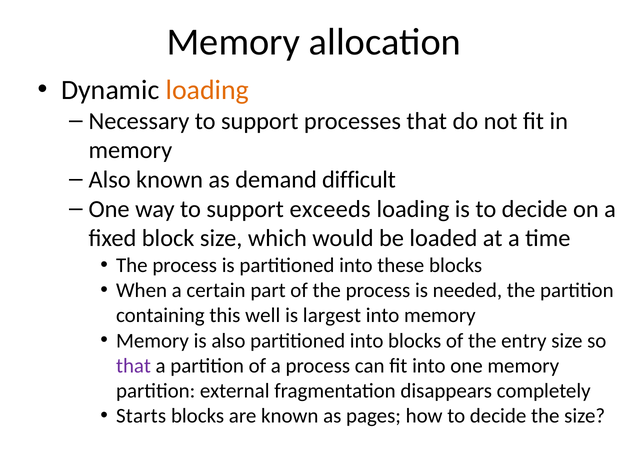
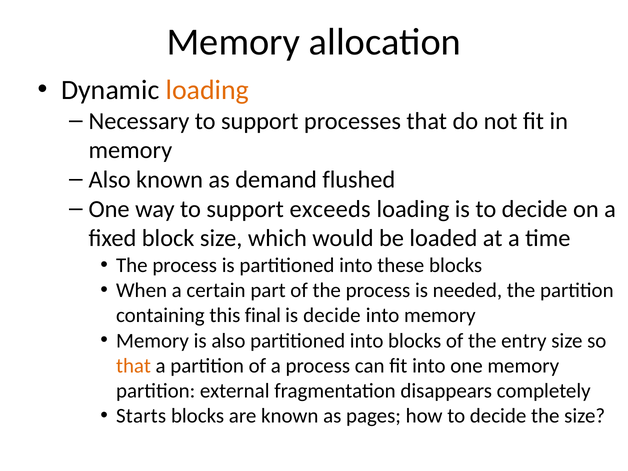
difficult: difficult -> flushed (359, 180)
well: well -> final (263, 316)
is largest: largest -> decide (332, 316)
that colour: purple -> orange (134, 366)
